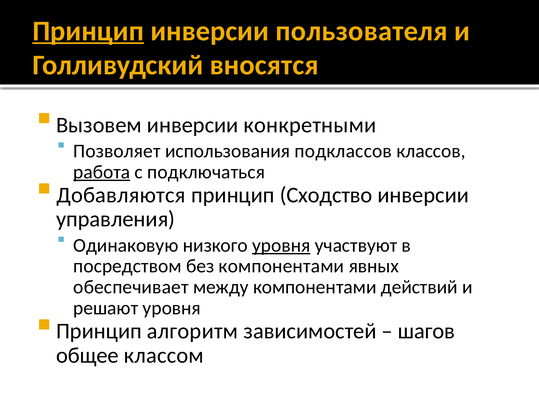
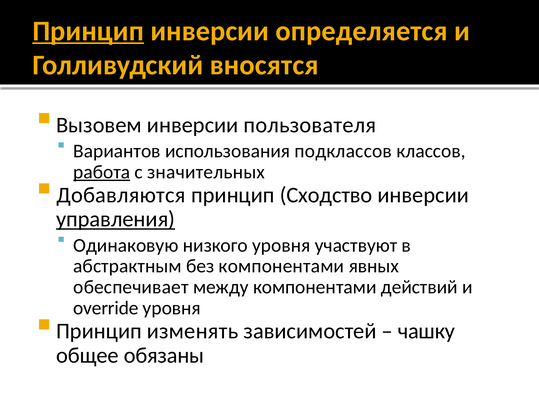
пользователя: пользователя -> определяется (362, 31)
конкретными: конкретными -> пользователя (310, 125)
Позволяет: Позволяет -> Вариантов (117, 151)
подключаться: подключаться -> значительных (206, 172)
управления underline: none -> present (116, 219)
уровня underline: present -> none (281, 245)
посредством: посредством -> абстрактным (127, 266)
решают: решают -> override (106, 308)
алгоритм: алгоритм -> изменять (193, 331)
шагов: шагов -> чашку (426, 331)
классом: классом -> обязаны (164, 356)
